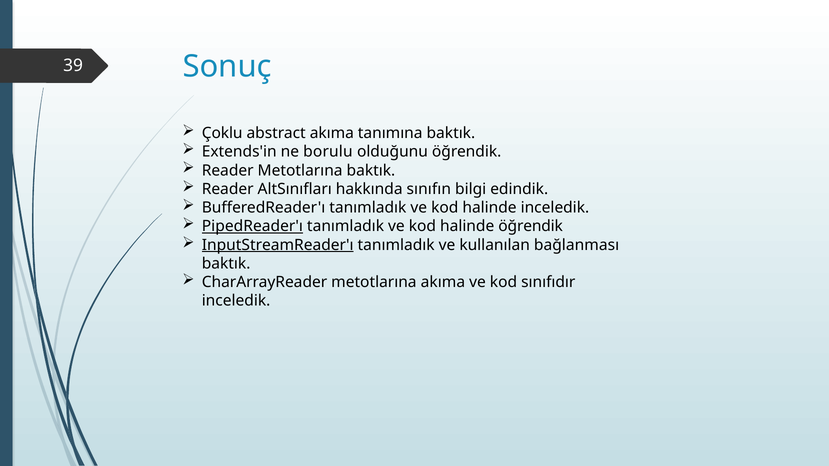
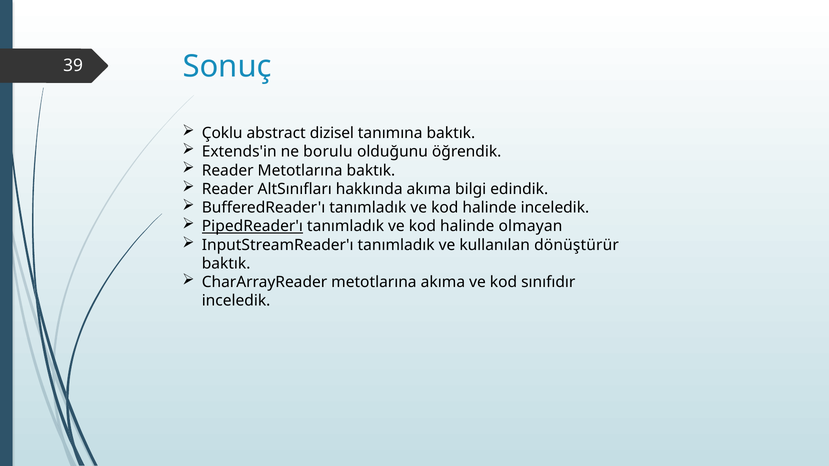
abstract akıma: akıma -> dizisel (332, 133)
hakkında sınıfın: sınıfın -> akıma (429, 189)
halinde öğrendik: öğrendik -> olmayan (530, 226)
InputStreamReader'ı underline: present -> none (278, 245)
bağlanması: bağlanması -> dönüştürür (576, 245)
